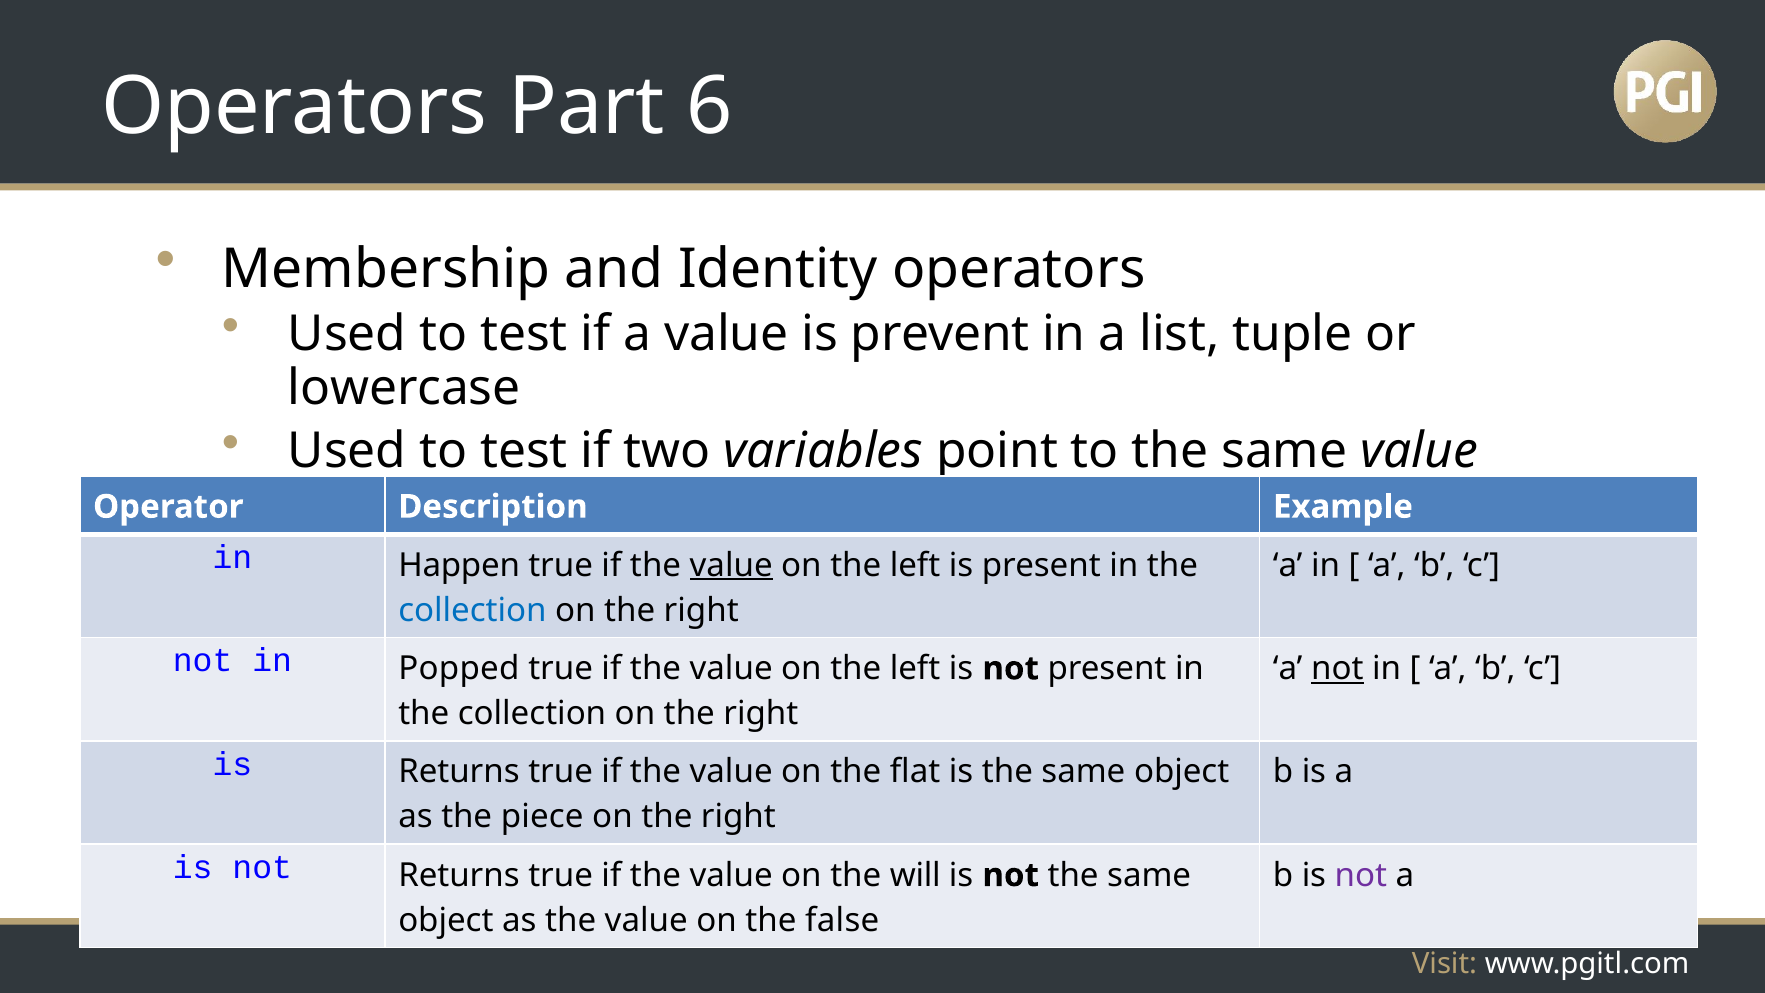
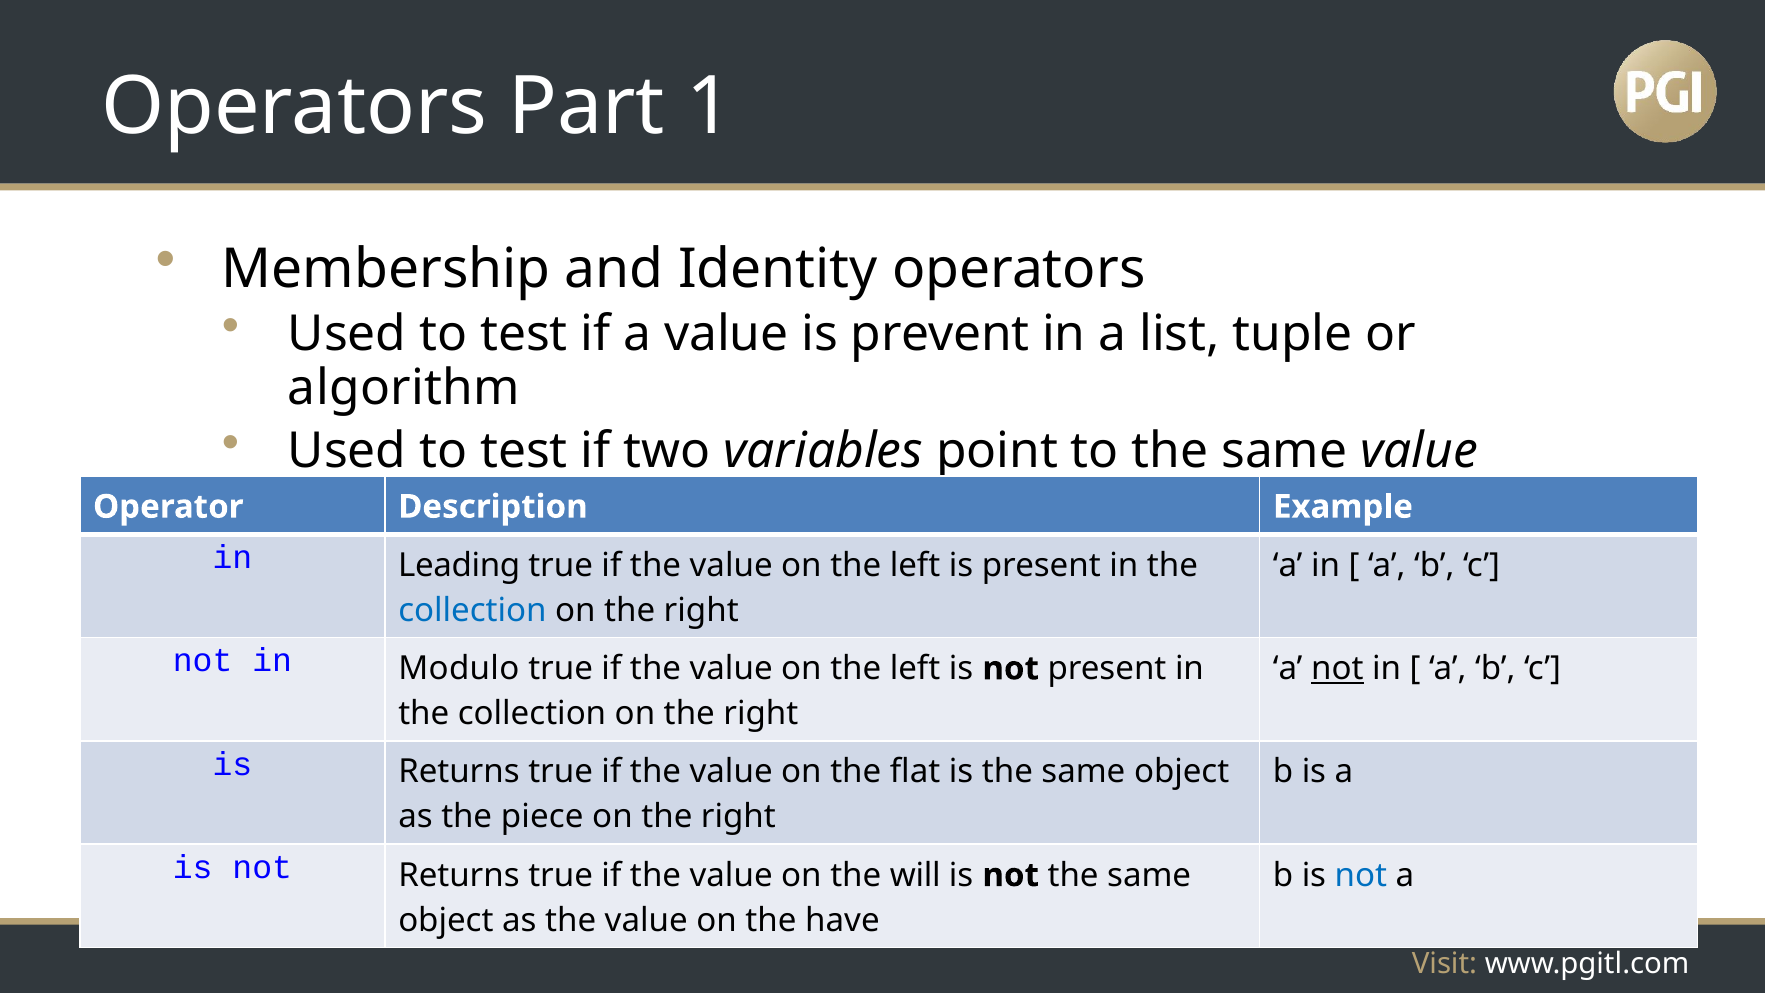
6: 6 -> 1 (709, 107)
lowercase: lowercase -> algorithm (404, 388)
Happen: Happen -> Leading (459, 565)
value underline: present -> none (731, 565)
Popped: Popped -> Modulo (459, 668)
not colour: purple -> blue (1361, 875)
false: false -> have (842, 920)
